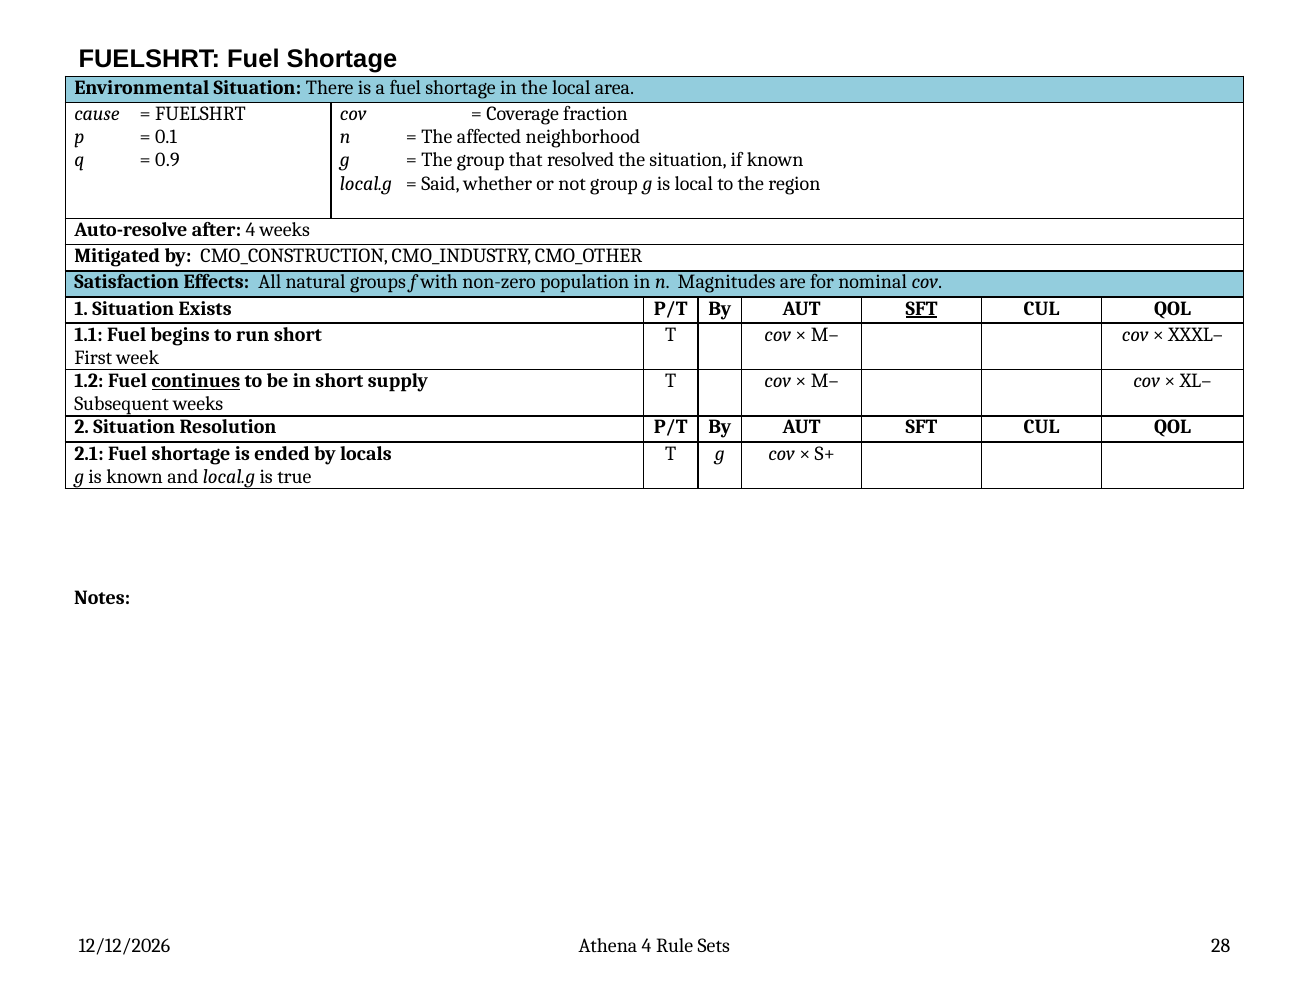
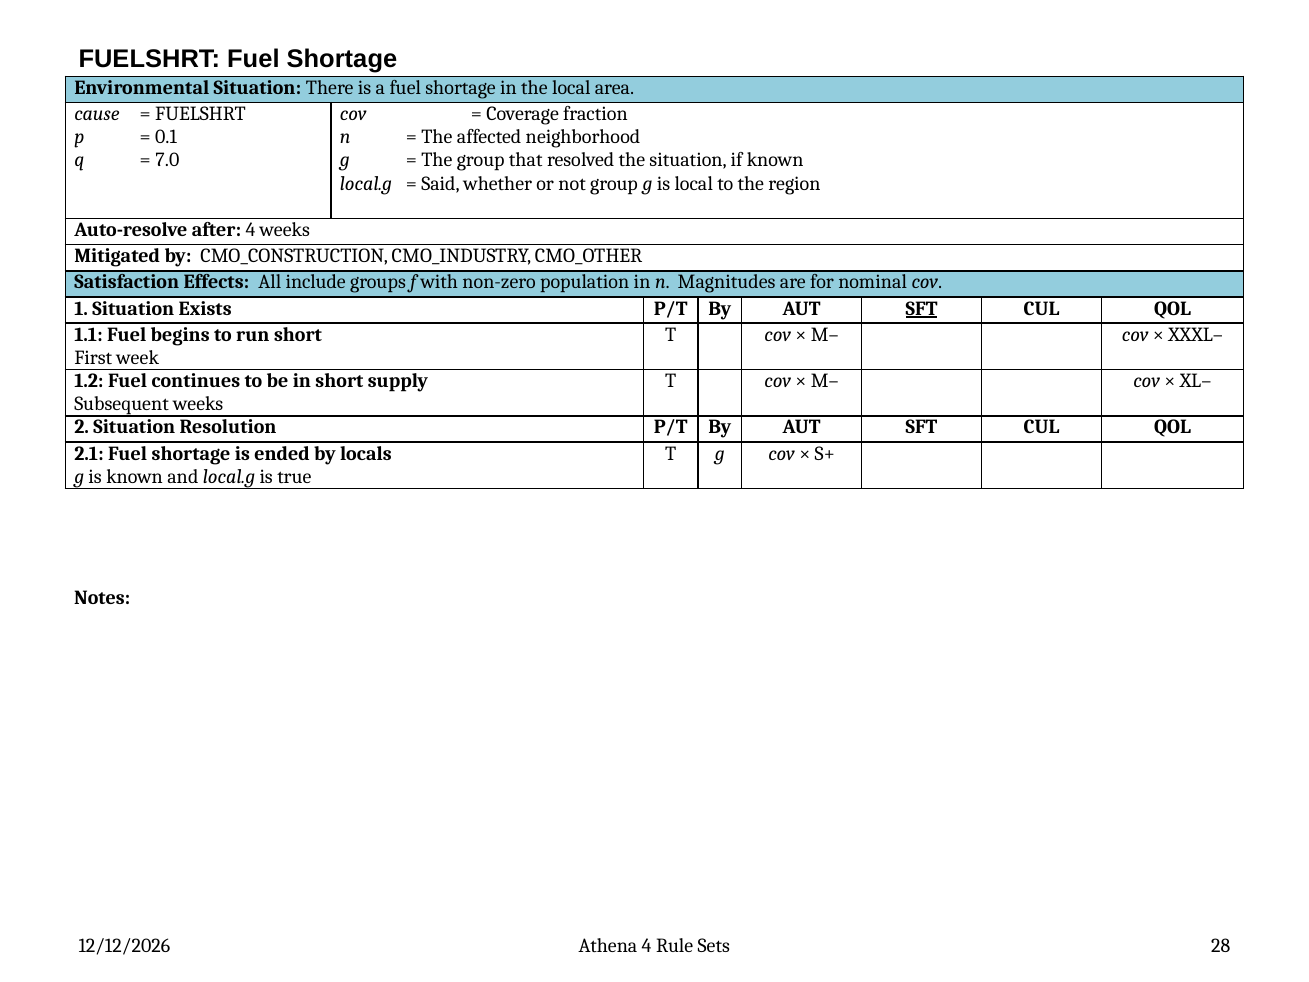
0.9: 0.9 -> 7.0 (167, 160)
natural: natural -> include (316, 282)
continues underline: present -> none (196, 381)
